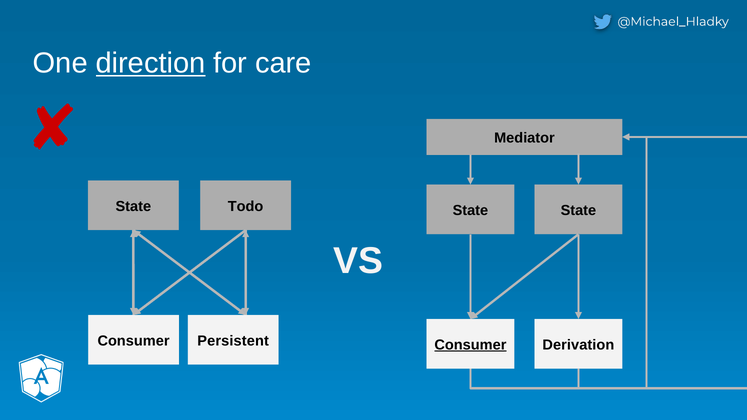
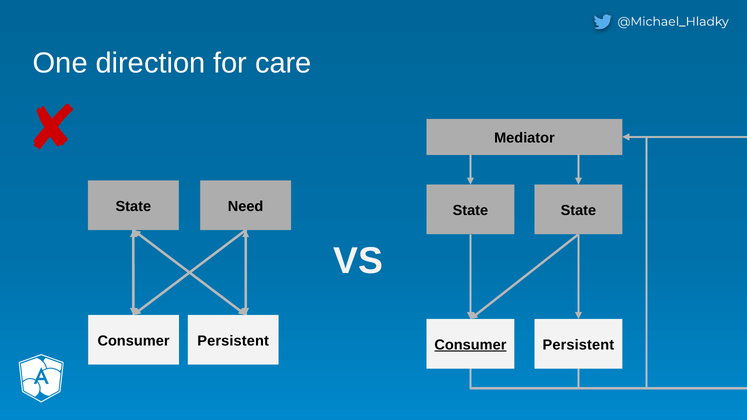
direction underline: present -> none (151, 63)
Todo: Todo -> Need (246, 206)
Derivation: Derivation -> Persistent (578, 345)
